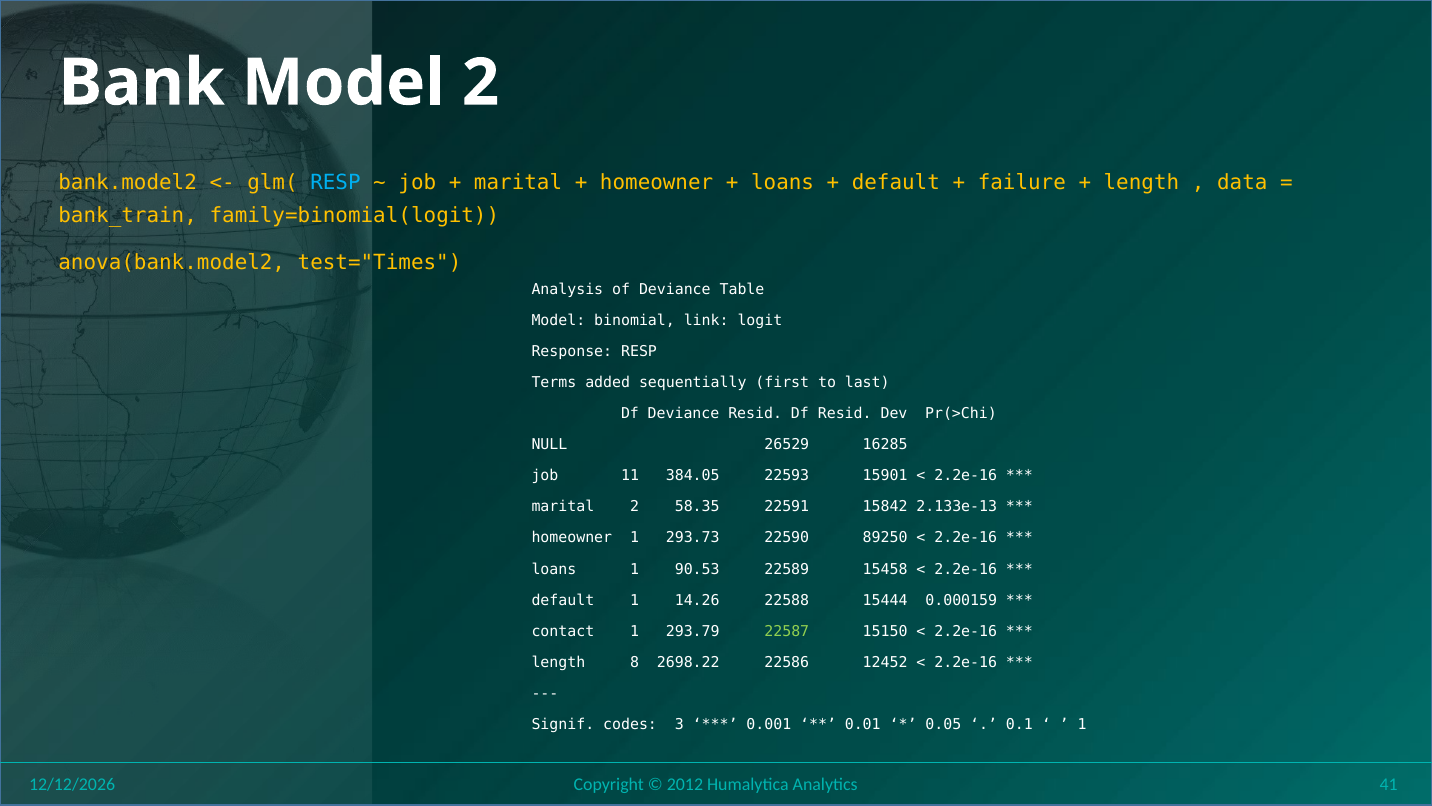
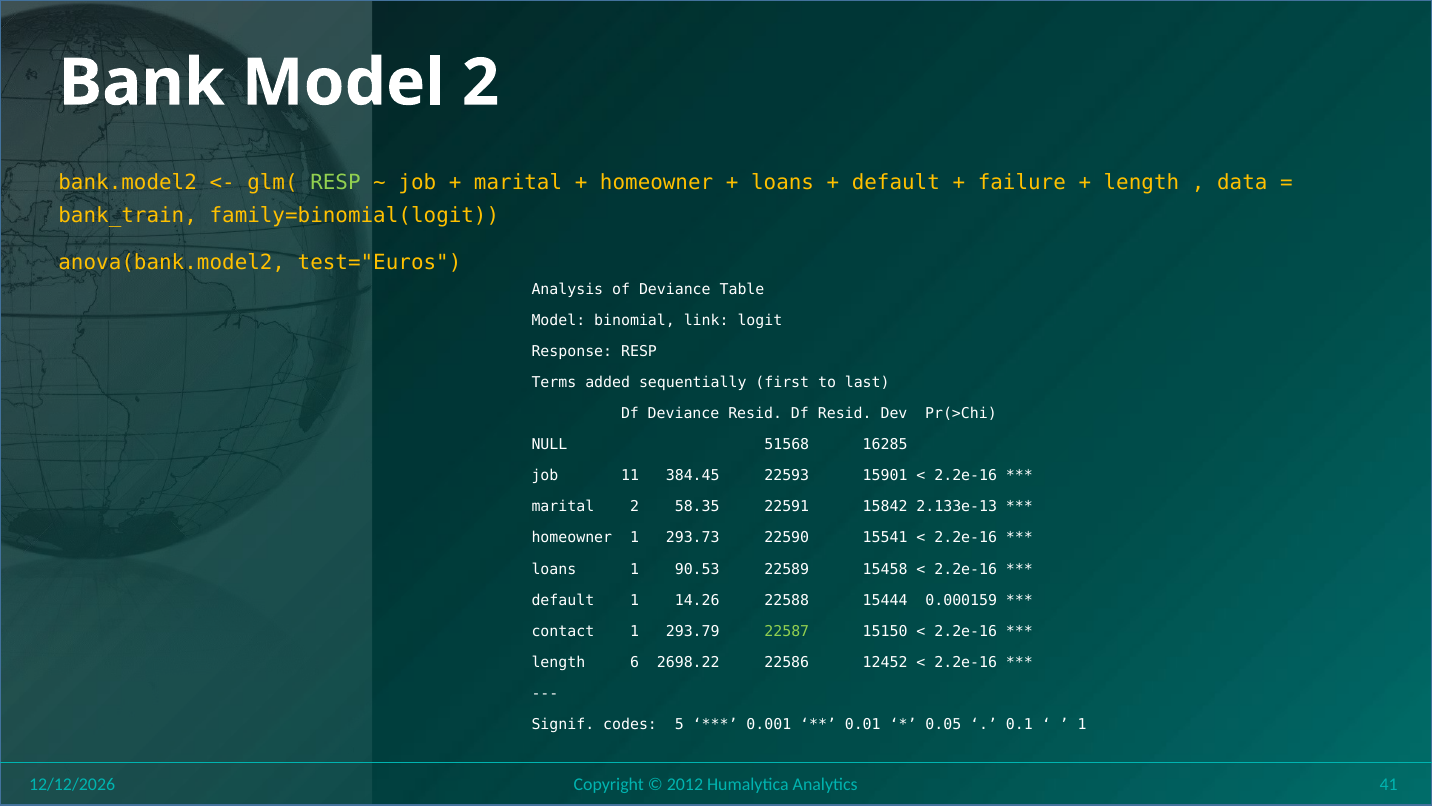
RESP colour: light blue -> light green (335, 183)
test="Times: test="Times -> test="Euros (380, 263)
26529: 26529 -> 51568 (787, 444)
384.05: 384.05 -> 384.45 (693, 476)
89250: 89250 -> 15541 (885, 538)
8: 8 -> 6 (635, 662)
3: 3 -> 5 (679, 724)
